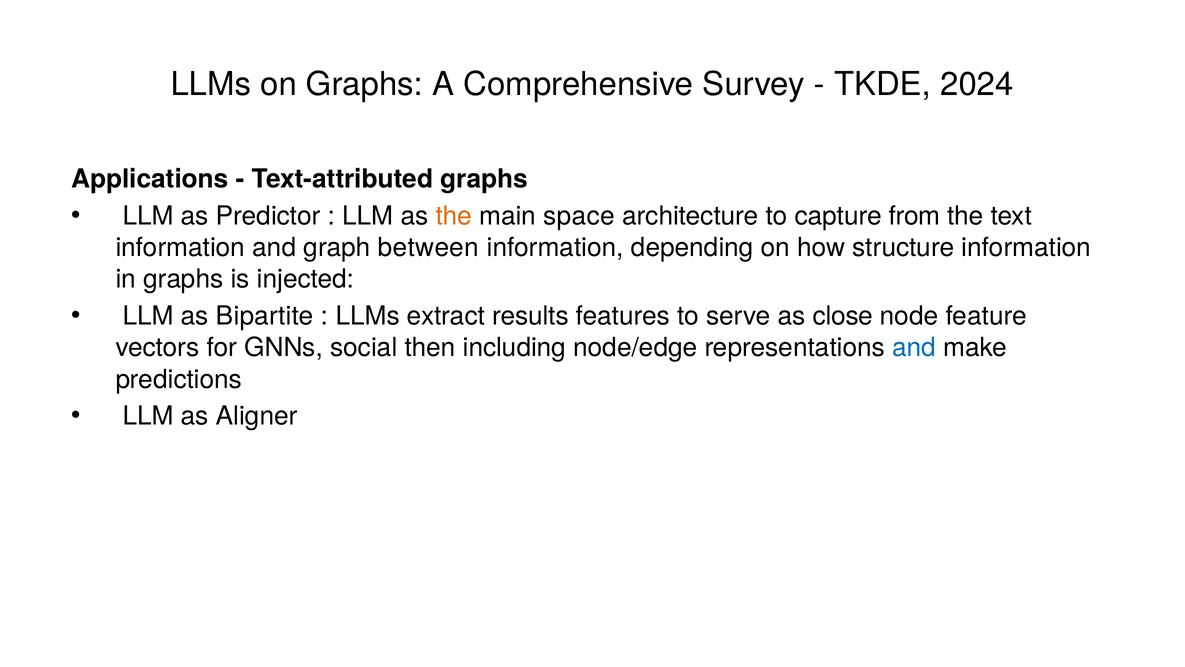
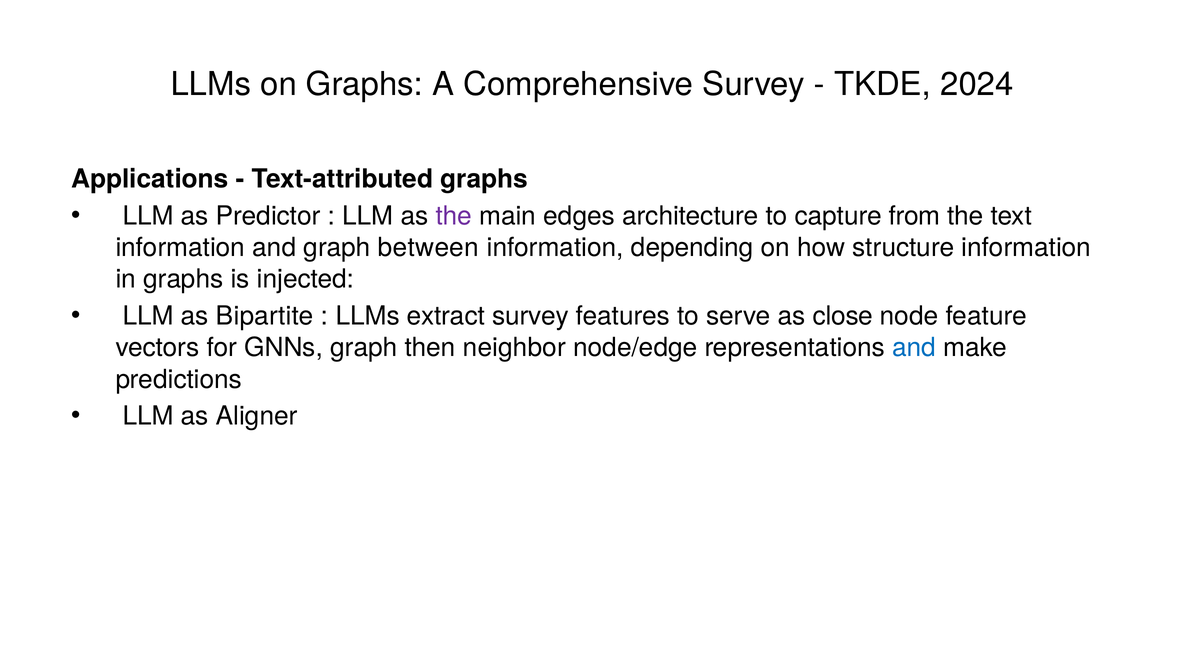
the colour: orange -> purple (454, 216)
space: space -> edges (579, 216)
extract results: results -> survey (530, 316)
GNNs social: social -> graph (364, 348)
including: including -> neighbor (514, 348)
